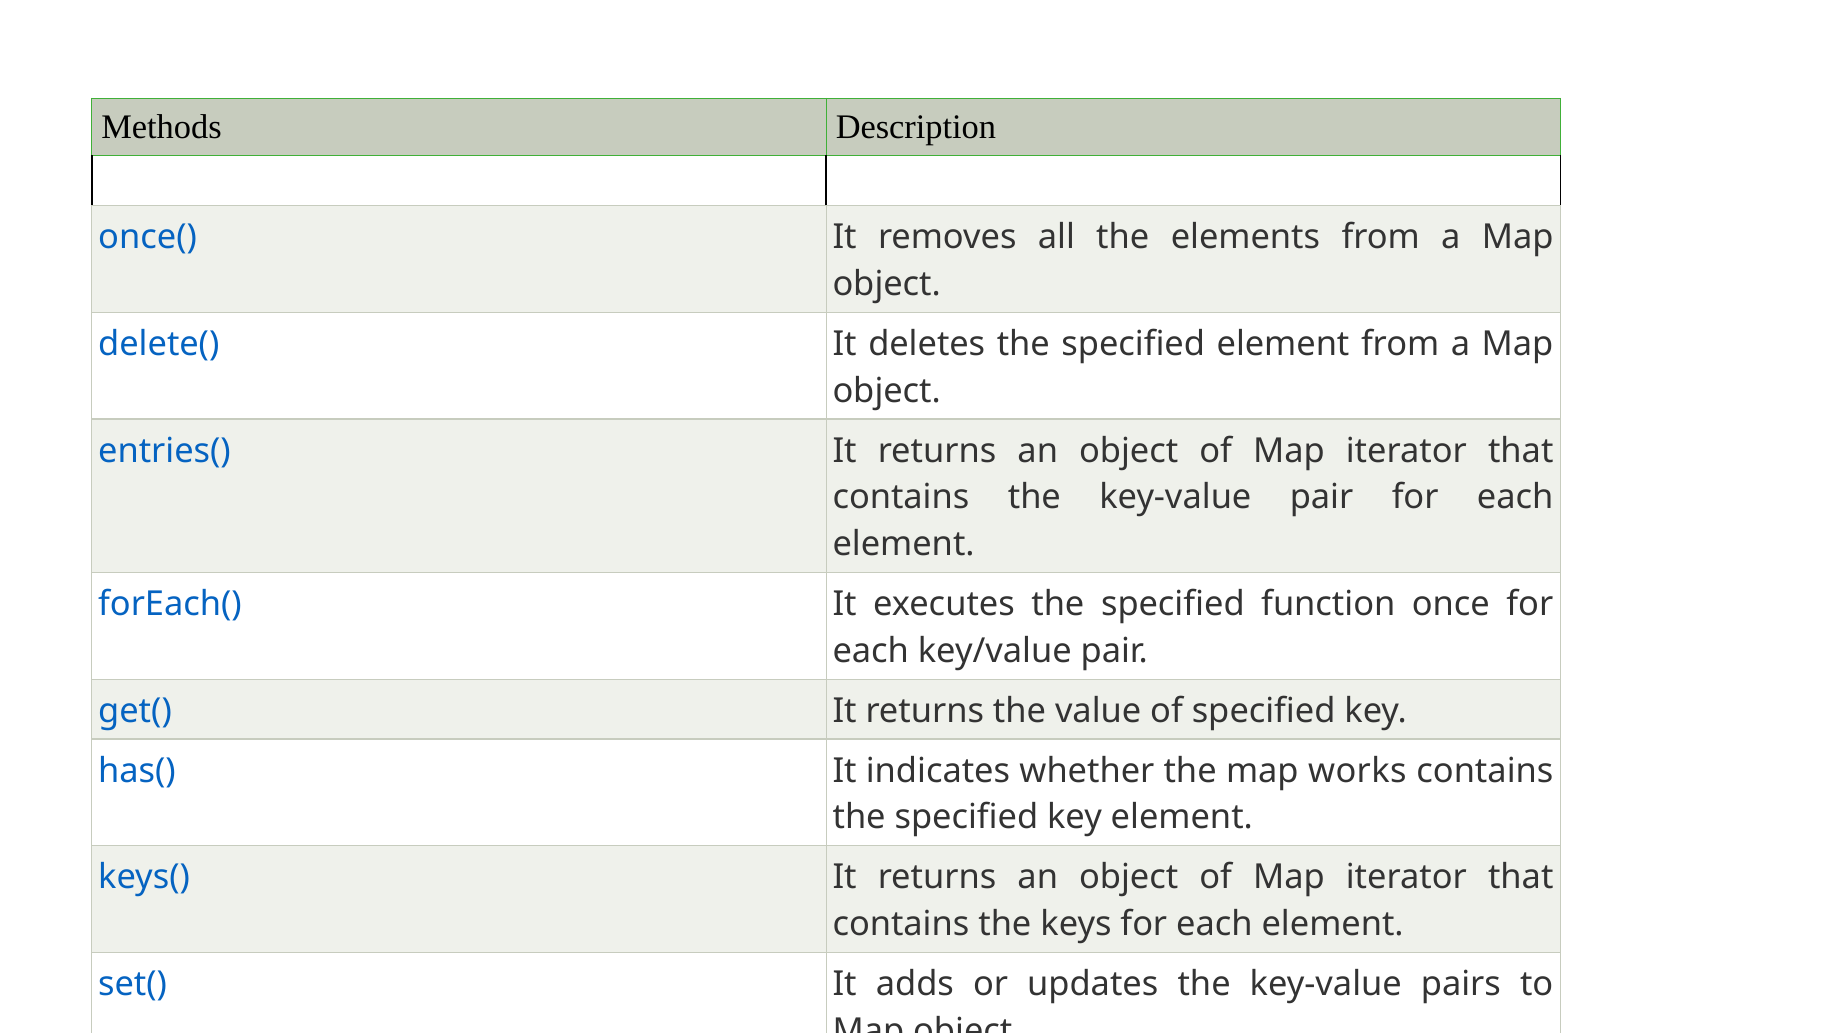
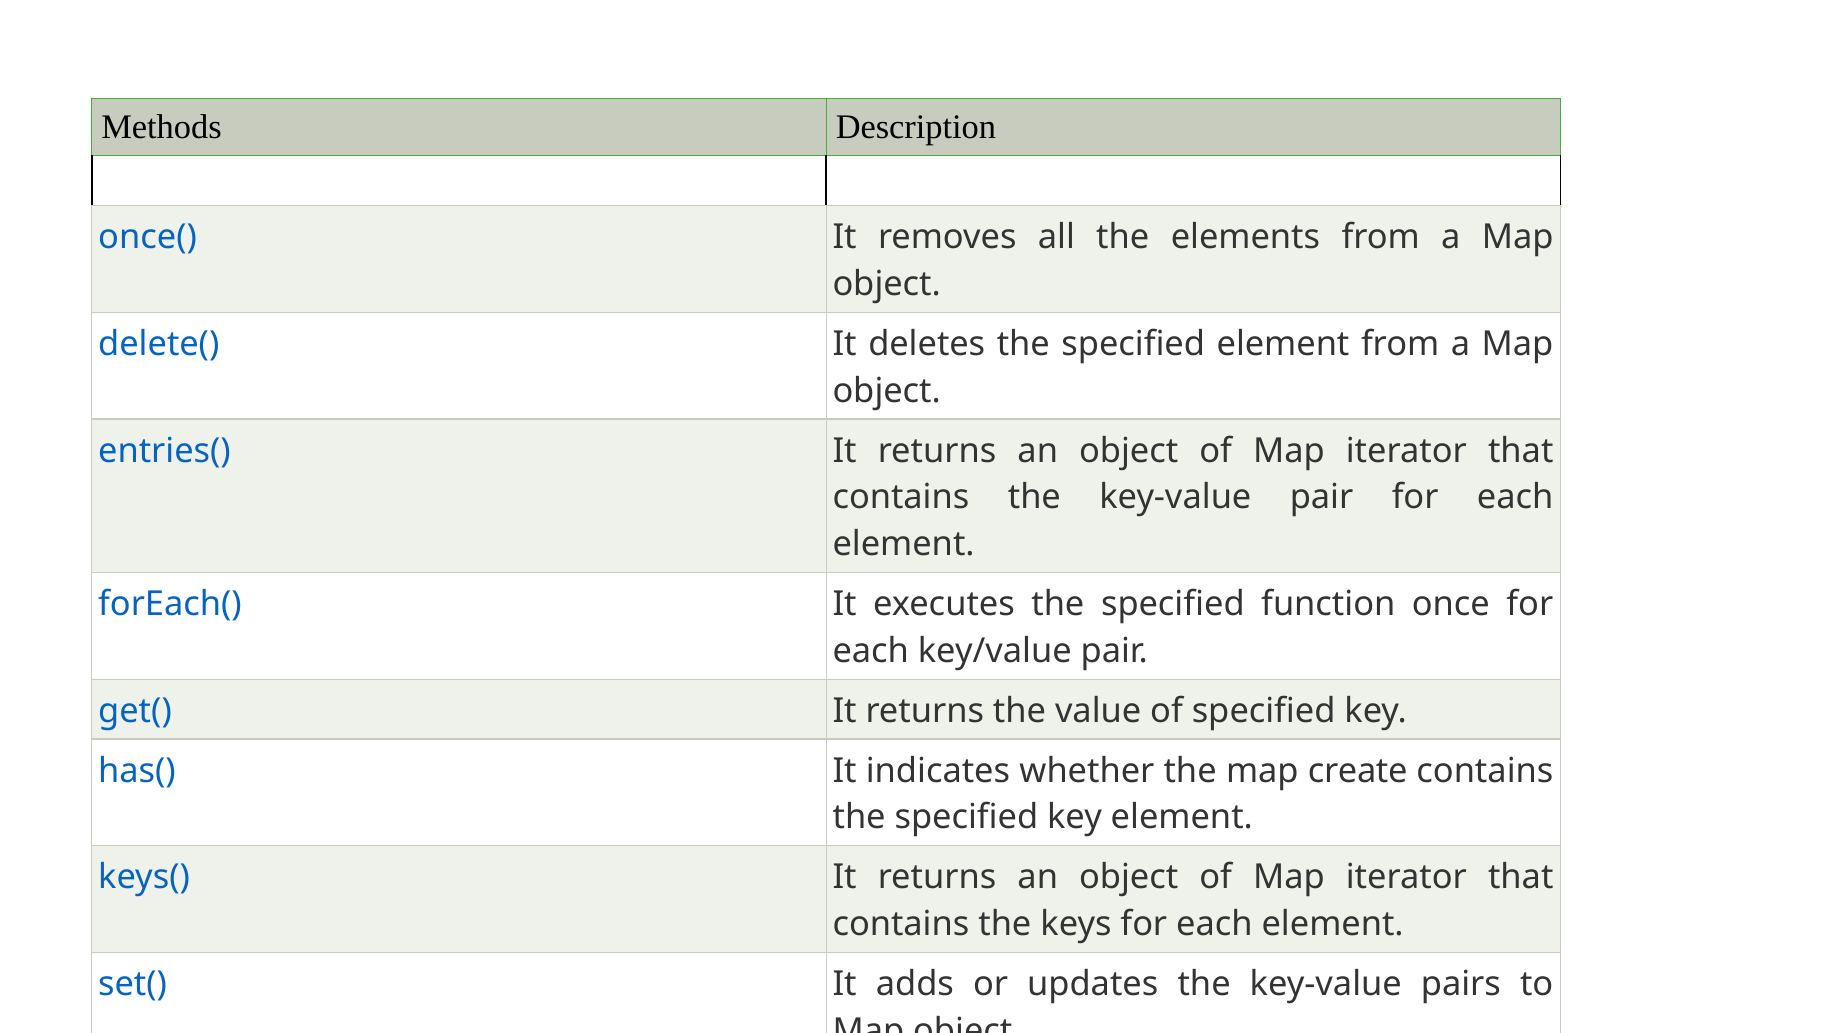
works: works -> create (1358, 771)
